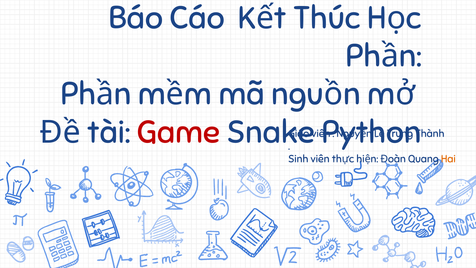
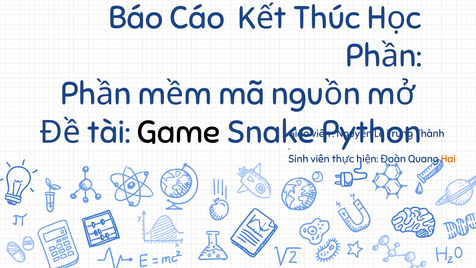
Game colour: red -> black (179, 132)
